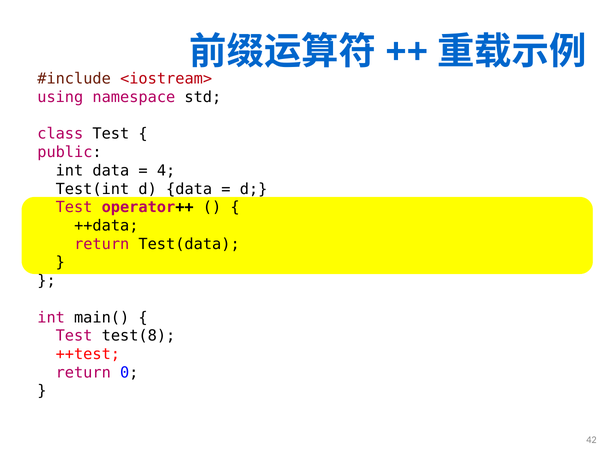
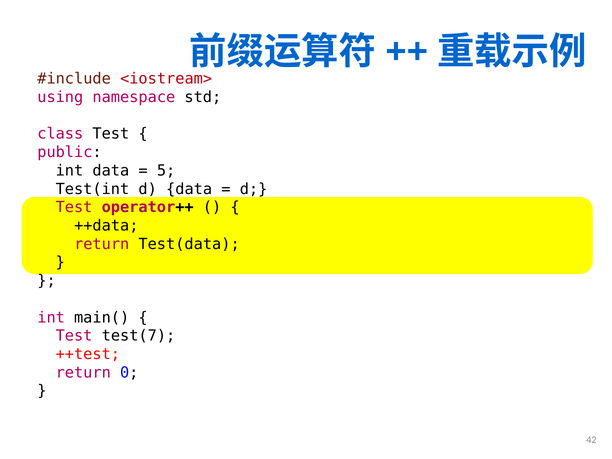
4: 4 -> 5 (166, 171)
test(8: test(8 -> test(7 (138, 336)
